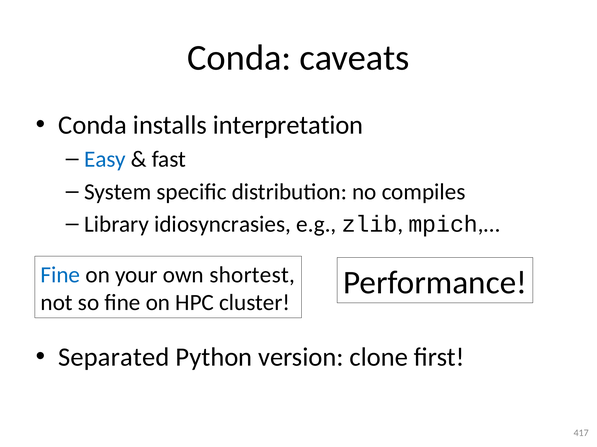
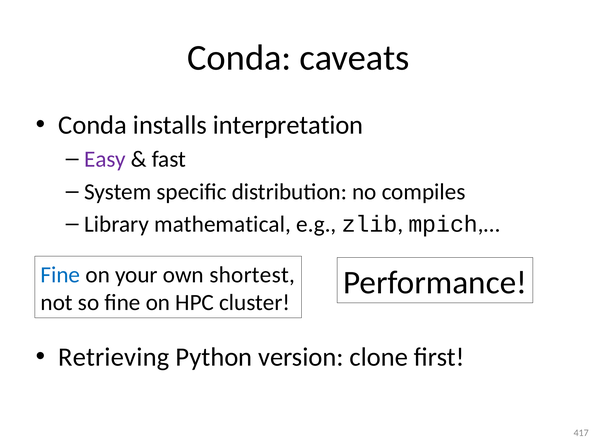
Easy colour: blue -> purple (105, 160)
idiosyncrasies: idiosyncrasies -> mathematical (223, 225)
Separated: Separated -> Retrieving (114, 358)
